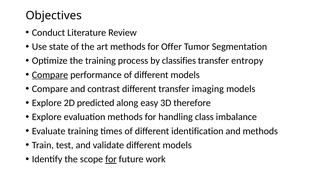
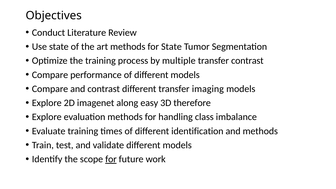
for Offer: Offer -> State (171, 47)
classifies: classifies -> multiple (179, 61)
transfer entropy: entropy -> contrast (247, 61)
Compare underline: present -> none (50, 75)
predicted: predicted -> imagenet (96, 103)
